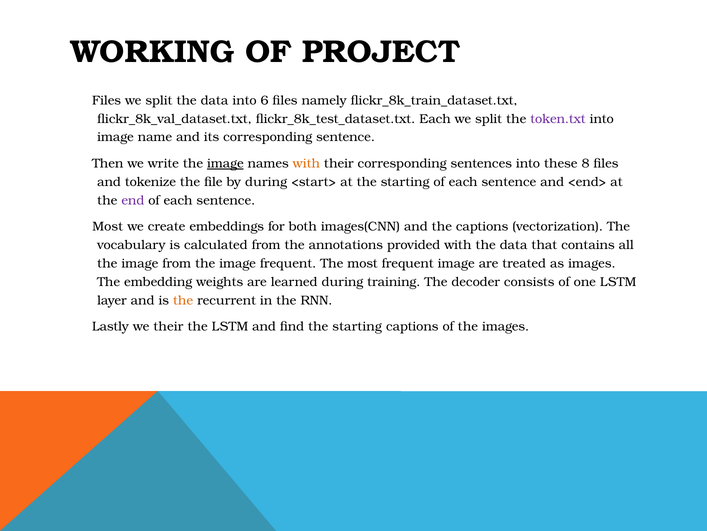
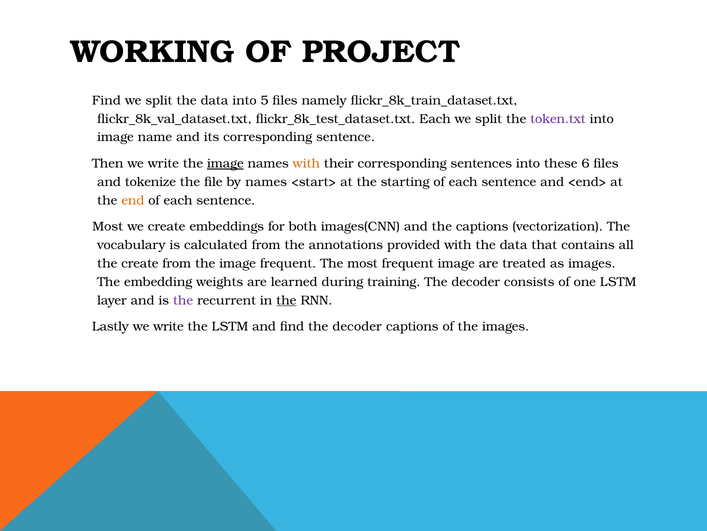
Files: Files -> Find (106, 100)
6: 6 -> 5 (265, 100)
8: 8 -> 6 (585, 163)
by during: during -> names (266, 182)
end colour: purple -> orange (133, 200)
image: image -> create (140, 263)
the colour: orange -> purple (183, 300)
the underline: none -> present (286, 300)
Lastly we their: their -> write (169, 326)
find the starting: starting -> decoder (357, 326)
